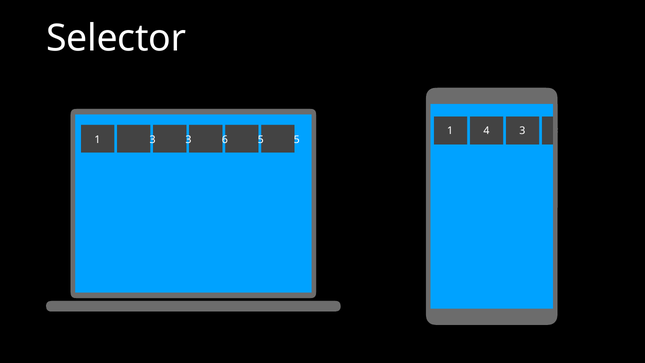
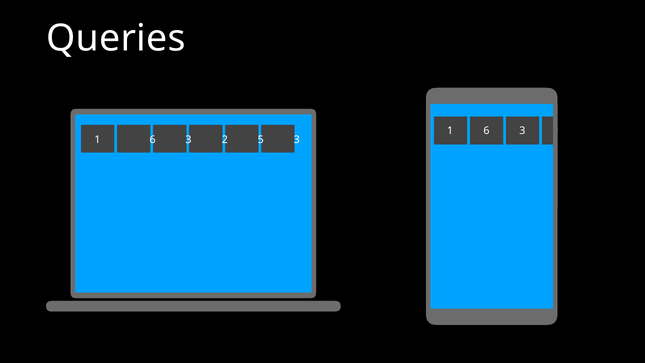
Selector: Selector -> Queries (116, 38)
4: 4 -> 6 (486, 131)
3: 3 -> 6 (153, 140)
3 6: 6 -> 2 (225, 140)
5 5: 5 -> 3 (297, 140)
